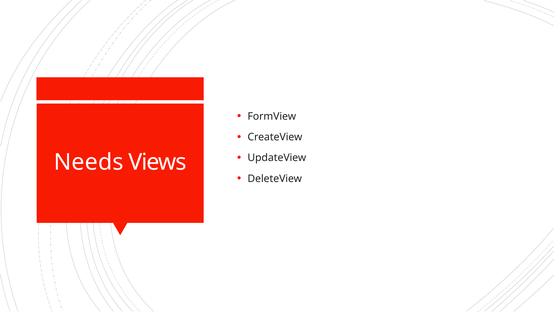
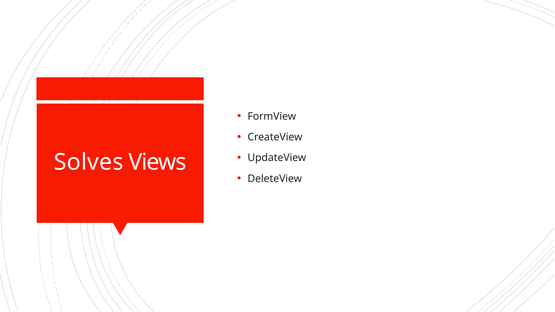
Needs: Needs -> Solves (89, 162)
